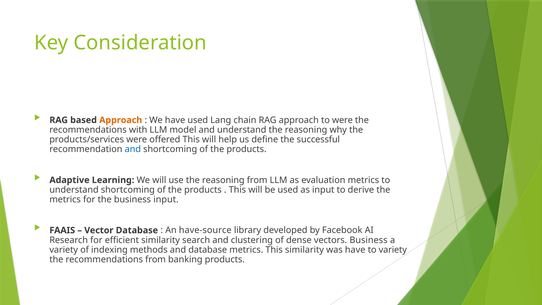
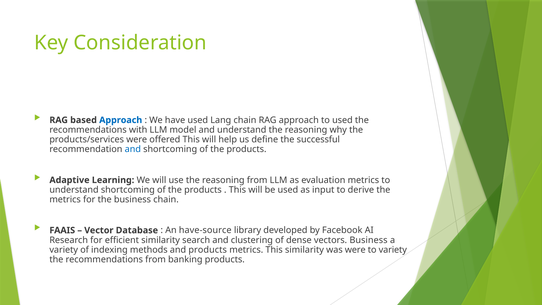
Approach colour: orange -> blue (121, 120)
to were: were -> used (342, 120)
business input: input -> chain (166, 200)
and database: database -> products (208, 250)
was have: have -> were (355, 250)
